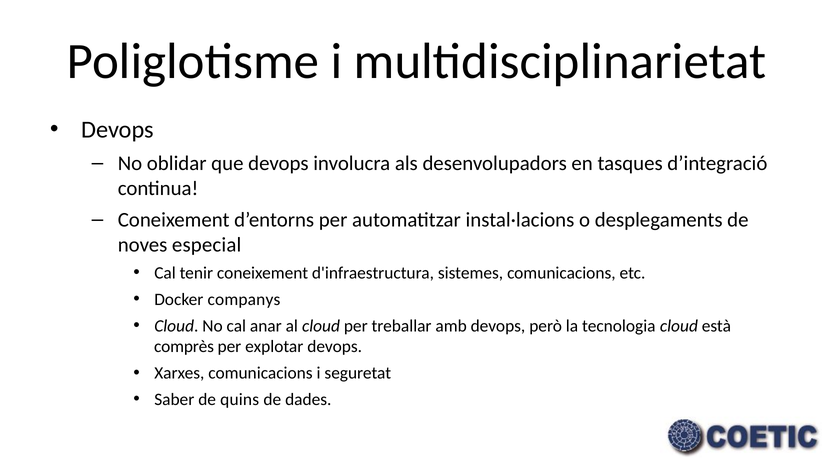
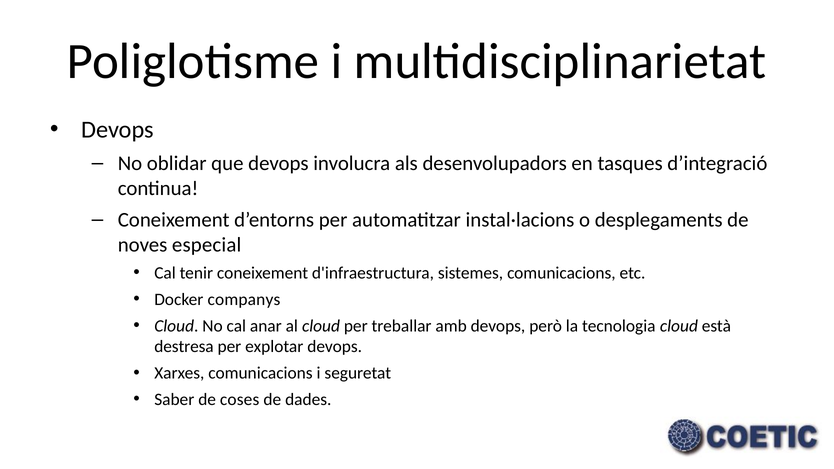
comprès: comprès -> destresa (184, 347)
quins: quins -> coses (240, 400)
